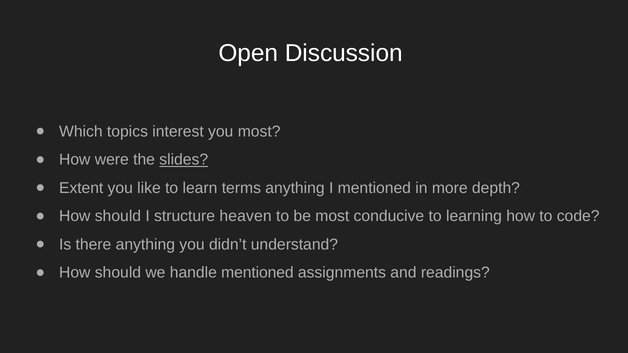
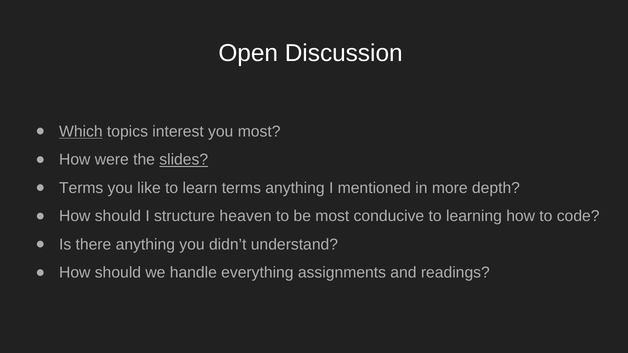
Which underline: none -> present (81, 132)
Extent: Extent -> Terms (81, 188)
handle mentioned: mentioned -> everything (257, 273)
